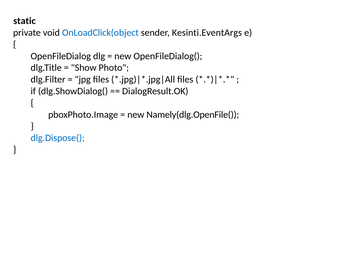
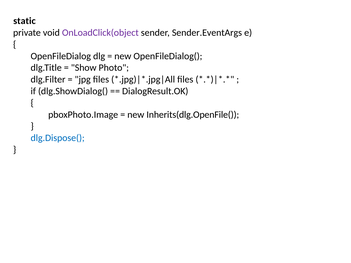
OnLoadClick(object colour: blue -> purple (100, 33)
Kesinti.EventArgs: Kesinti.EventArgs -> Sender.EventArgs (207, 33)
Namely(dlg.OpenFile(: Namely(dlg.OpenFile( -> Inherits(dlg.OpenFile( (193, 115)
